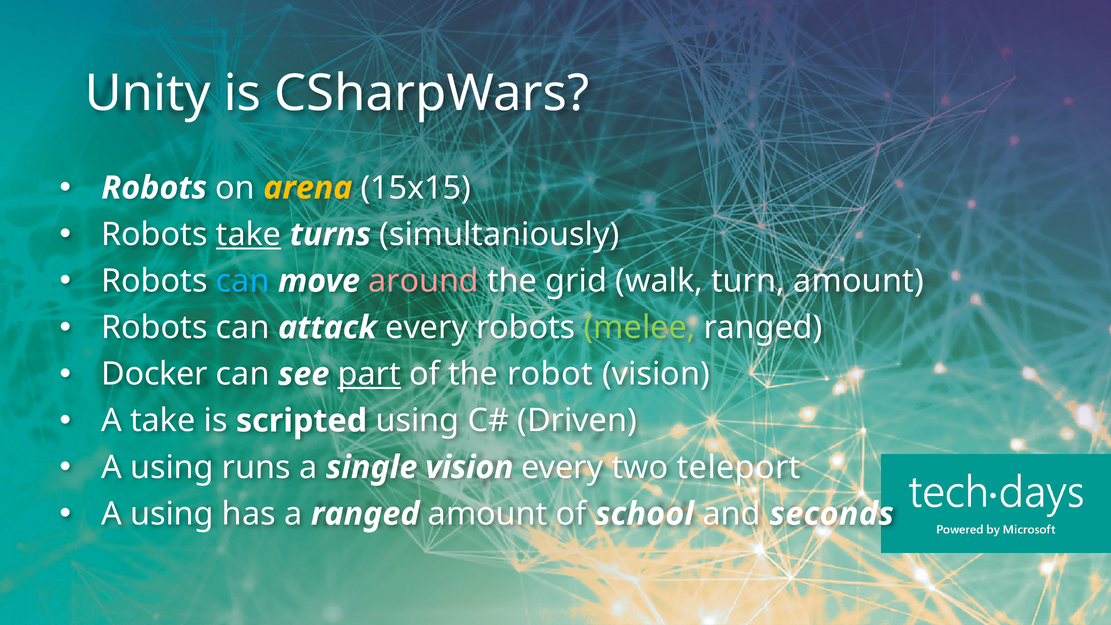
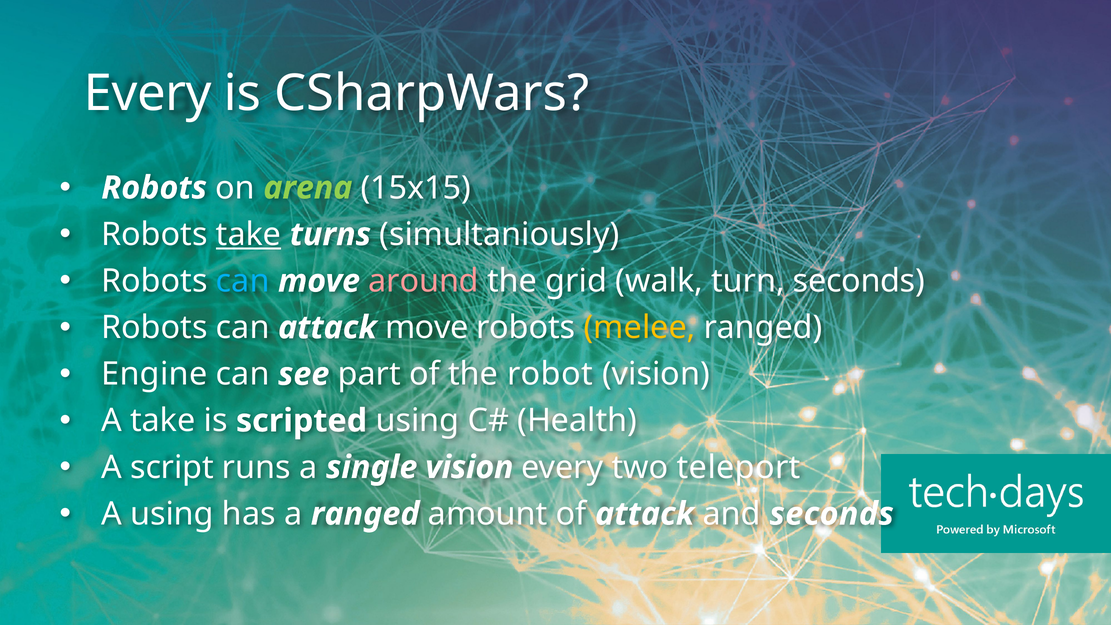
Unity: Unity -> Every (148, 93)
arena colour: yellow -> light green (308, 188)
turn amount: amount -> seconds (859, 281)
attack every: every -> move (427, 328)
melee colour: light green -> yellow (640, 328)
Docker: Docker -> Engine (154, 374)
part underline: present -> none (369, 374)
Driven: Driven -> Health (577, 421)
using: using -> script (172, 467)
of school: school -> attack (645, 514)
